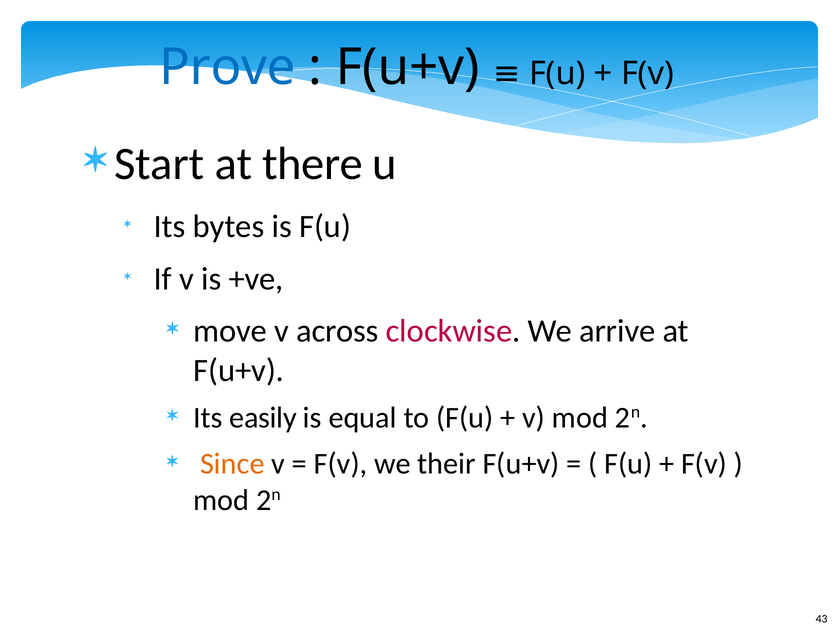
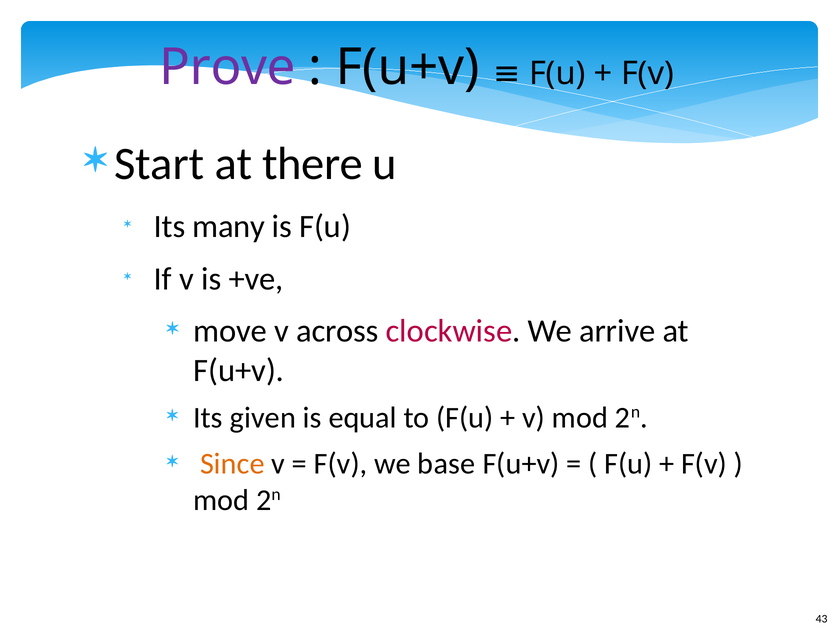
Prove colour: blue -> purple (227, 67)
bytes: bytes -> many (229, 227)
easily: easily -> given (263, 418)
their: their -> base (446, 464)
